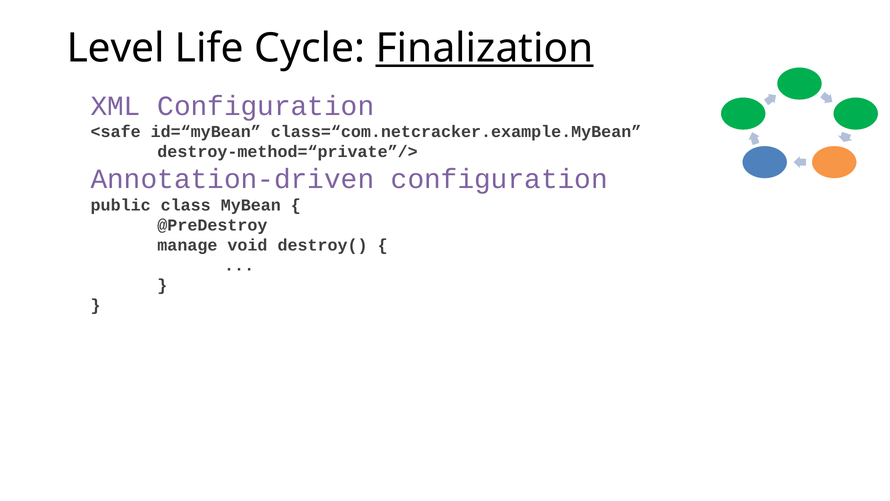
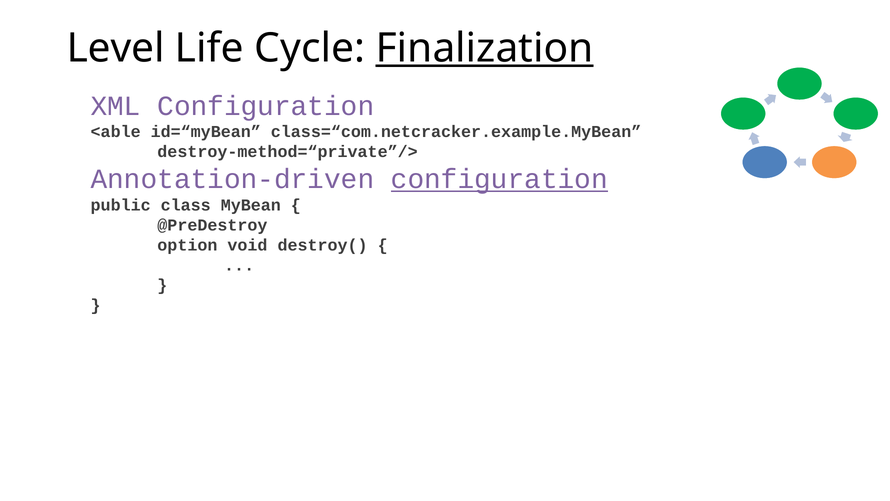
<safe: <safe -> <able (116, 132)
configuration underline: none -> present (499, 179)
manage: manage -> option (187, 245)
